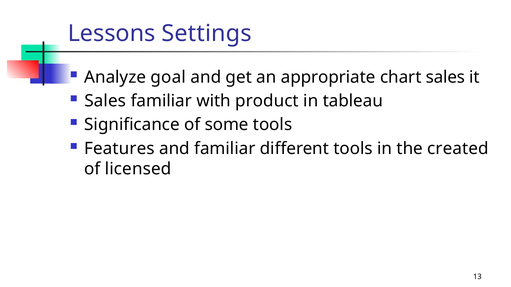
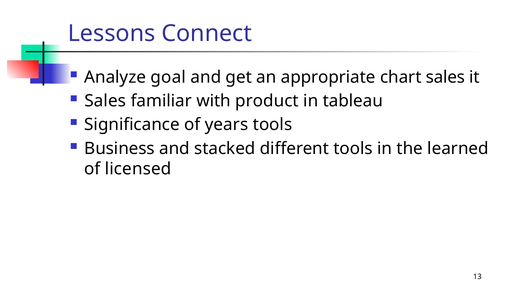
Settings: Settings -> Connect (207, 34)
some: some -> years (227, 125)
Features: Features -> Business (120, 149)
and familiar: familiar -> stacked (225, 149)
created: created -> learned (458, 149)
